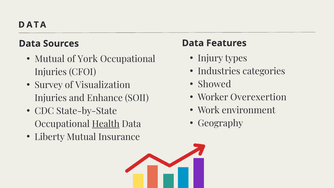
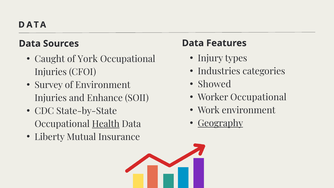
Mutual: Mutual -> Caught (50, 59)
of Visualization: Visualization -> Environment (103, 85)
Worker Overexertion: Overexertion -> Occupational (258, 97)
Geography underline: none -> present (220, 123)
